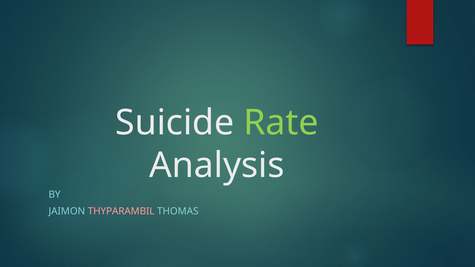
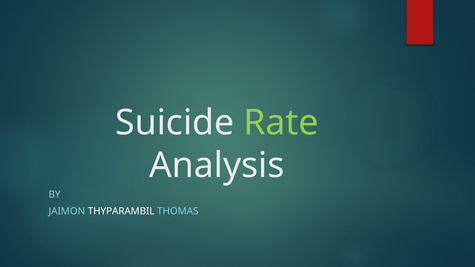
THYPARAMBIL colour: pink -> white (121, 211)
